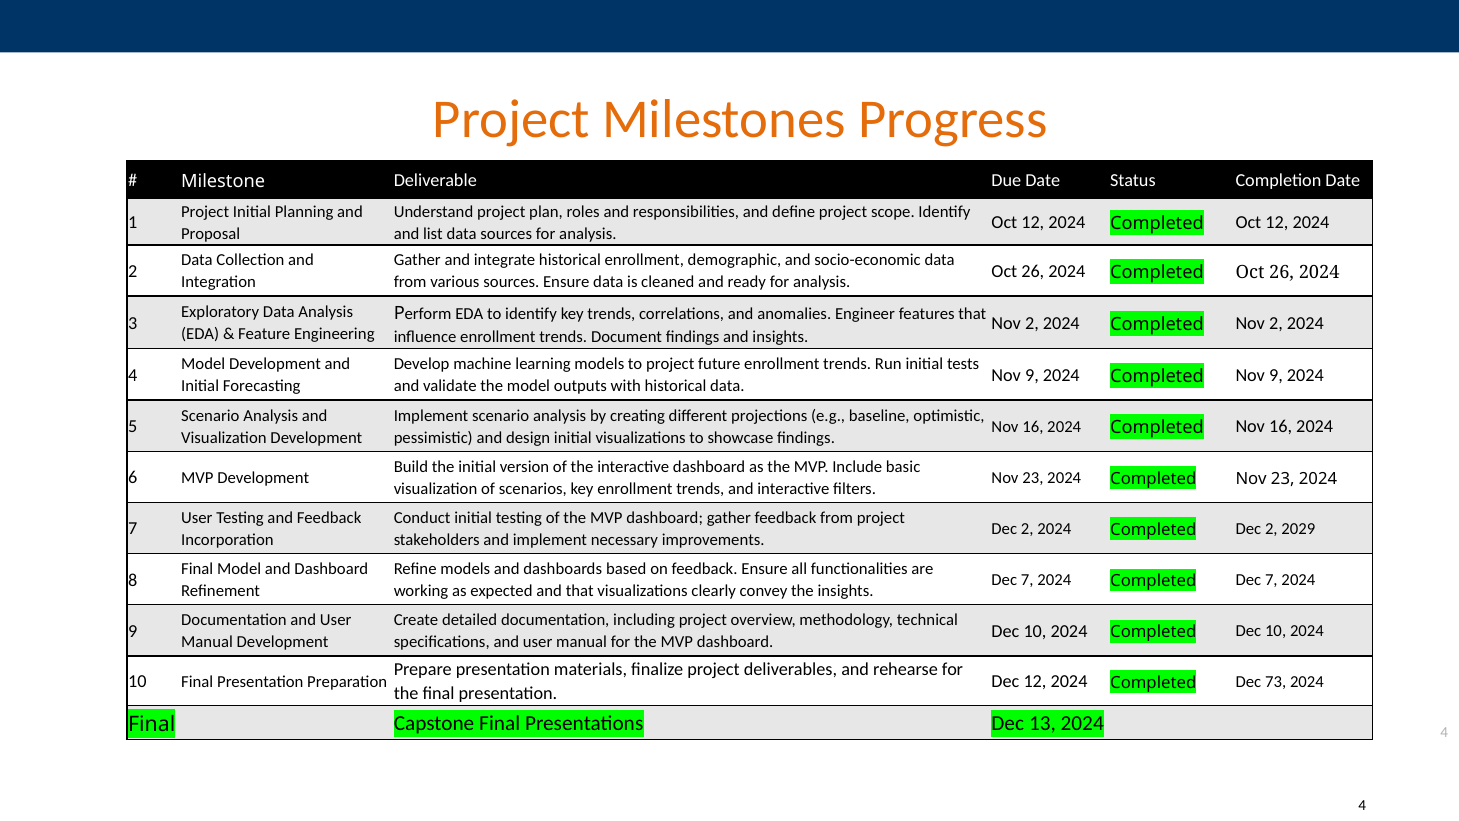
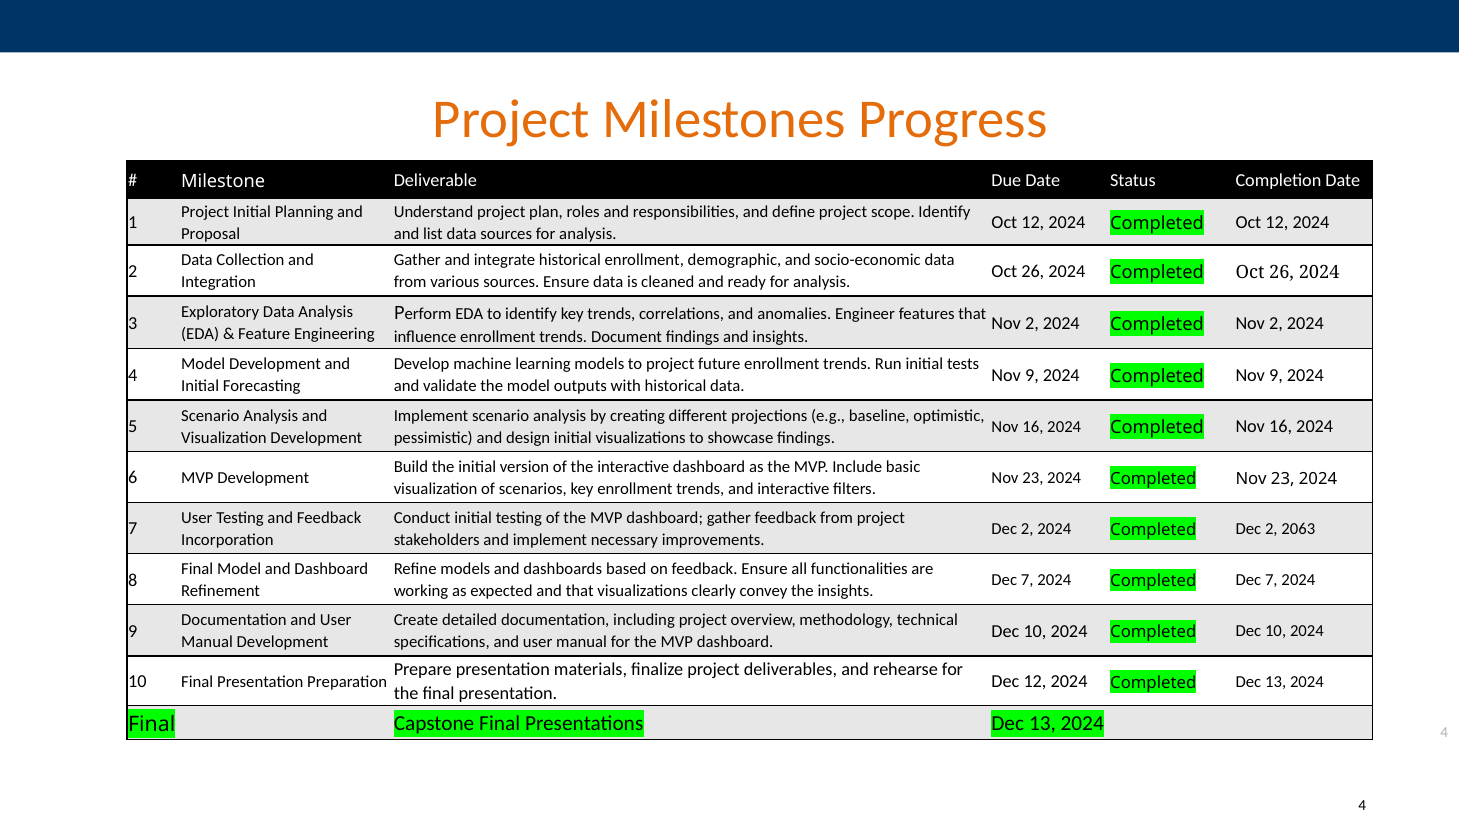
2029: 2029 -> 2063 (1298, 529)
Completed Dec 73: 73 -> 13 (1276, 682)
